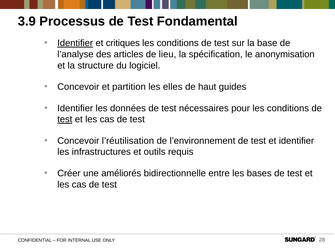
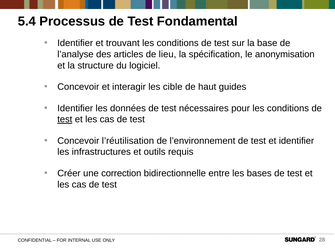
3.9: 3.9 -> 5.4 (27, 21)
Identifier underline: present -> none (75, 43)
critiques: critiques -> trouvant (123, 43)
partition: partition -> interagir (129, 87)
elles: elles -> cible (173, 87)
améliorés: améliorés -> correction (121, 173)
